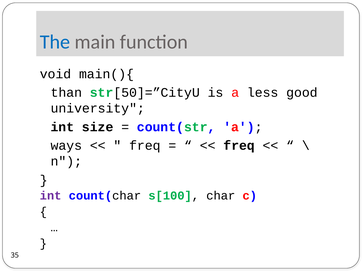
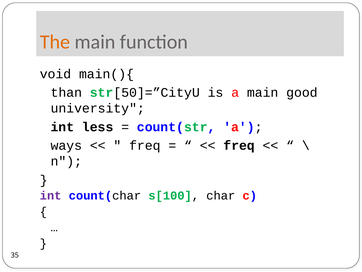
The colour: blue -> orange (55, 42)
a less: less -> main (263, 92)
size: size -> less (98, 127)
